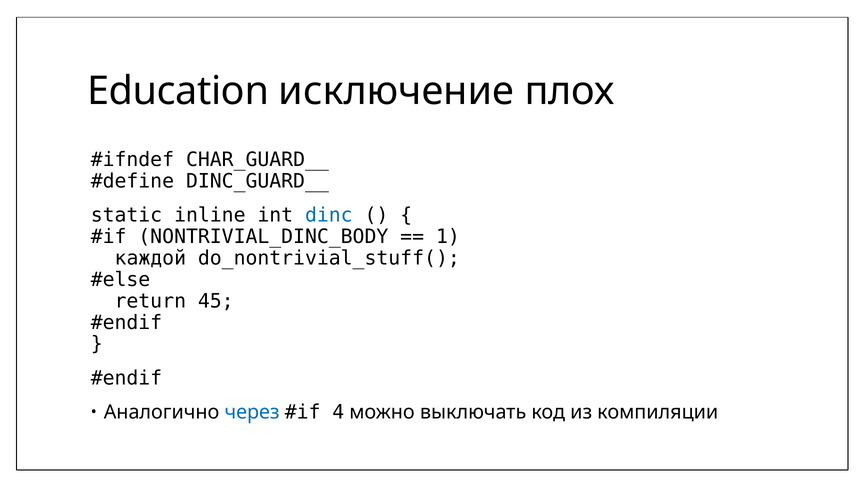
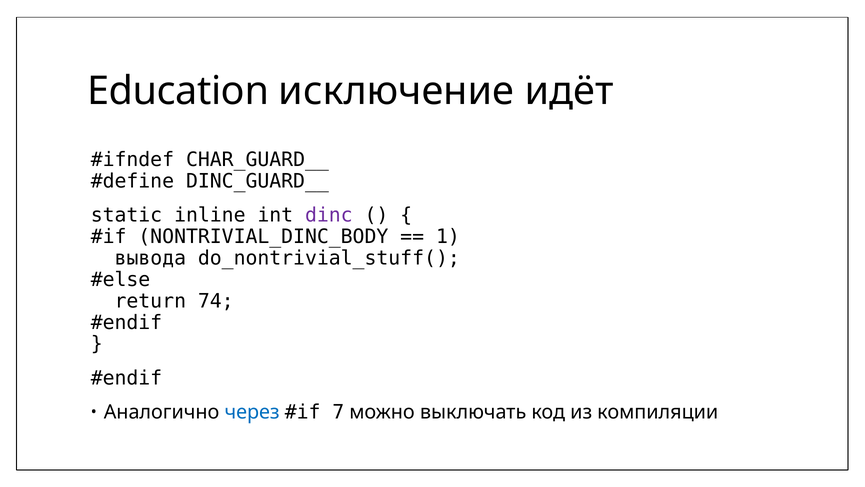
плох: плох -> идёт (569, 91)
dinc colour: blue -> purple (329, 215)
каждой: каждой -> вывода (150, 258)
45: 45 -> 74 (216, 301)
4: 4 -> 7 (338, 412)
